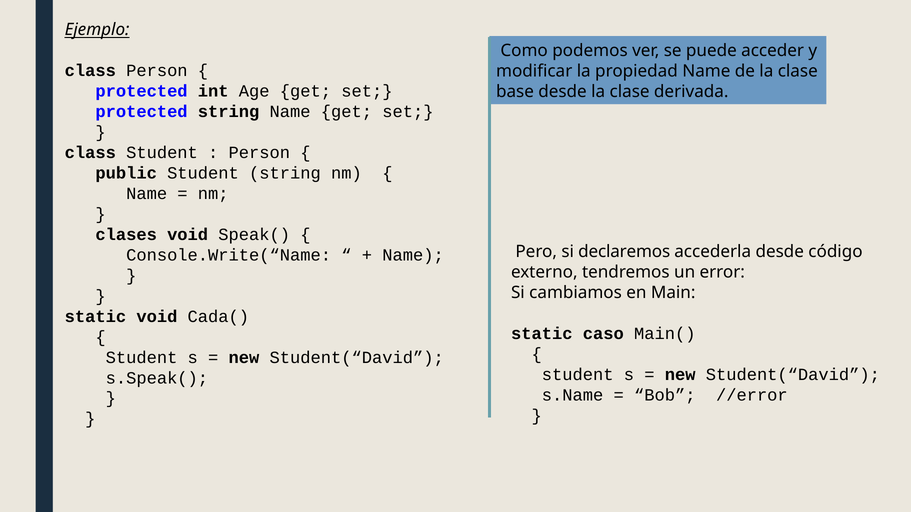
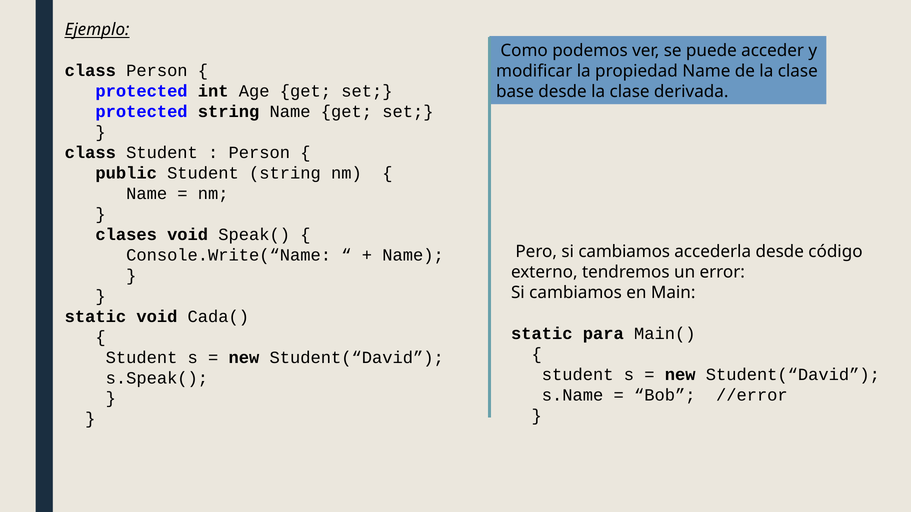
Pero si declaremos: declaremos -> cambiamos (624, 252)
caso: caso -> para (603, 334)
